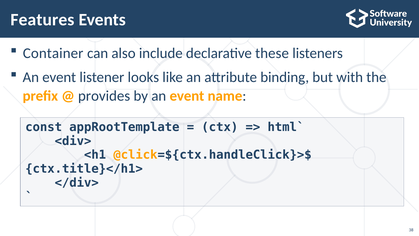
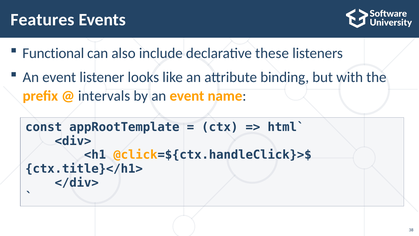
Container: Container -> Functional (53, 53)
provides: provides -> intervals (104, 96)
